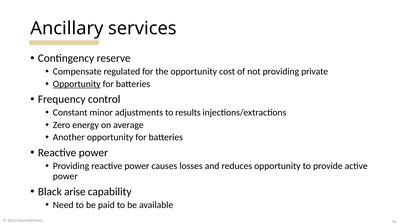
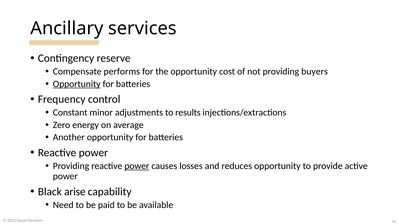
regulated: regulated -> performs (122, 72)
private: private -> buyers (315, 72)
power underline: none -> present (137, 166)
